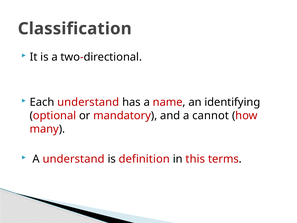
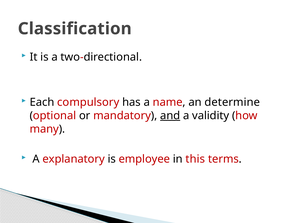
Each understand: understand -> compulsory (88, 102)
identifying: identifying -> determine (232, 102)
and underline: none -> present (170, 115)
cannot: cannot -> validity (211, 115)
A understand: understand -> explanatory (74, 159)
definition: definition -> employee (144, 159)
